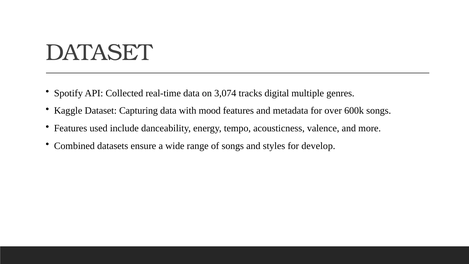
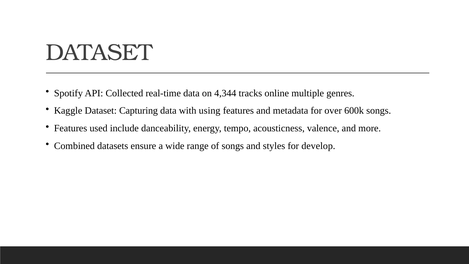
3,074: 3,074 -> 4,344 (225, 93)
digital: digital -> online (277, 93)
mood: mood -> using (210, 111)
